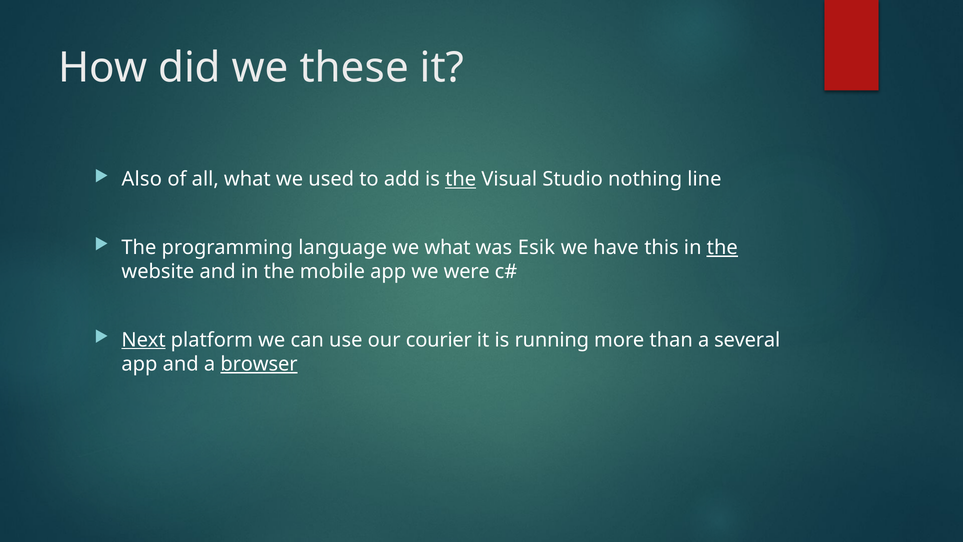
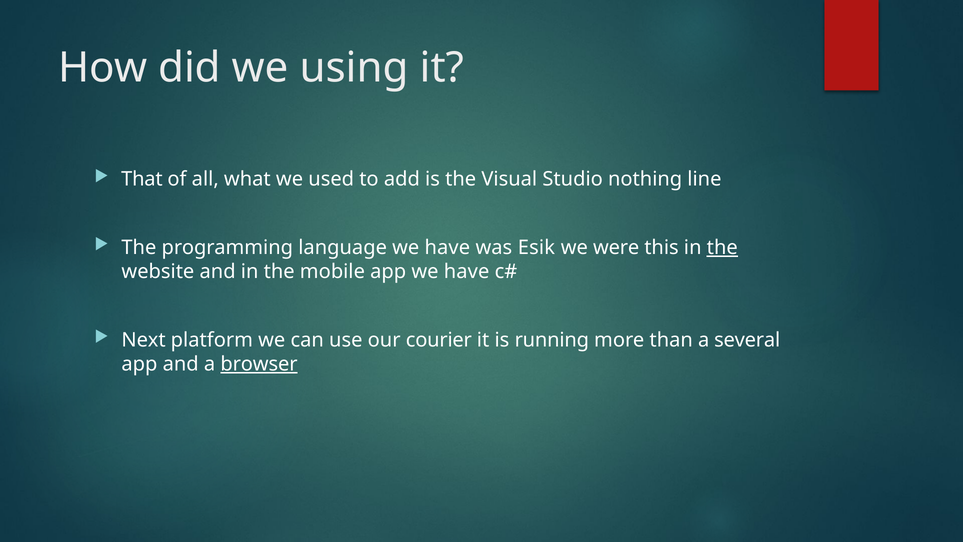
these: these -> using (354, 68)
Also: Also -> That (142, 179)
the underline: present -> none (461, 179)
language we what: what -> have (447, 247)
have: have -> were (616, 247)
app we were: were -> have (467, 272)
Next underline: present -> none (144, 340)
